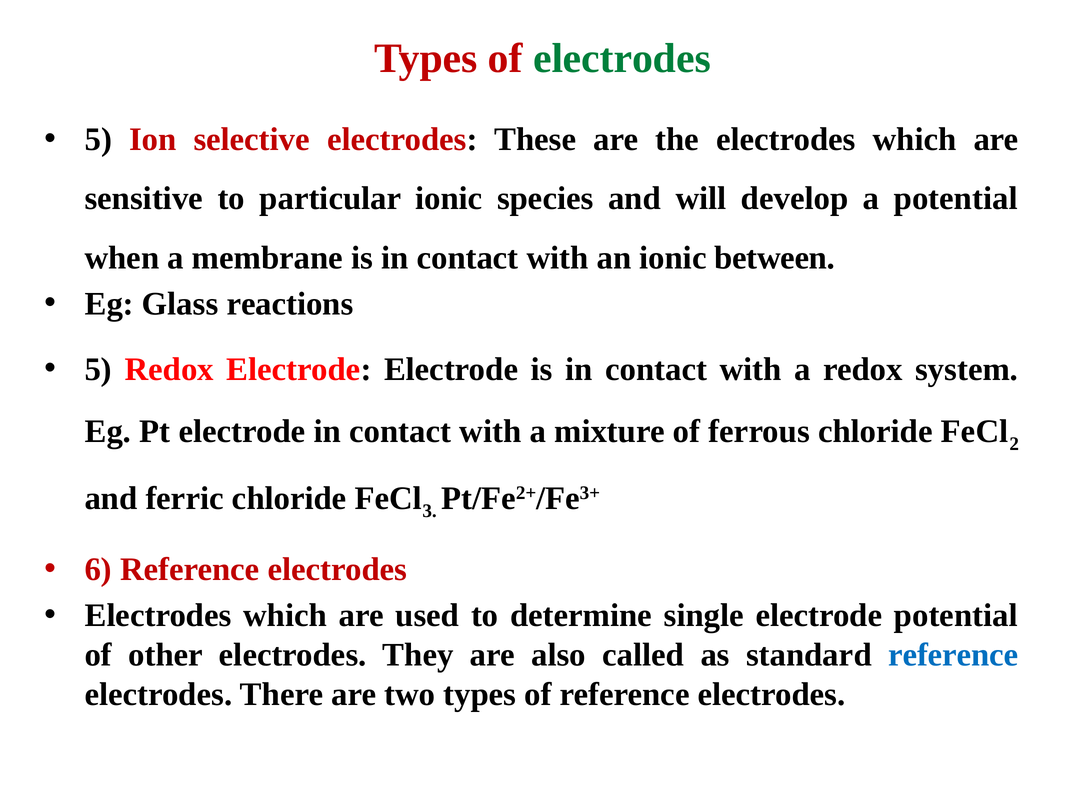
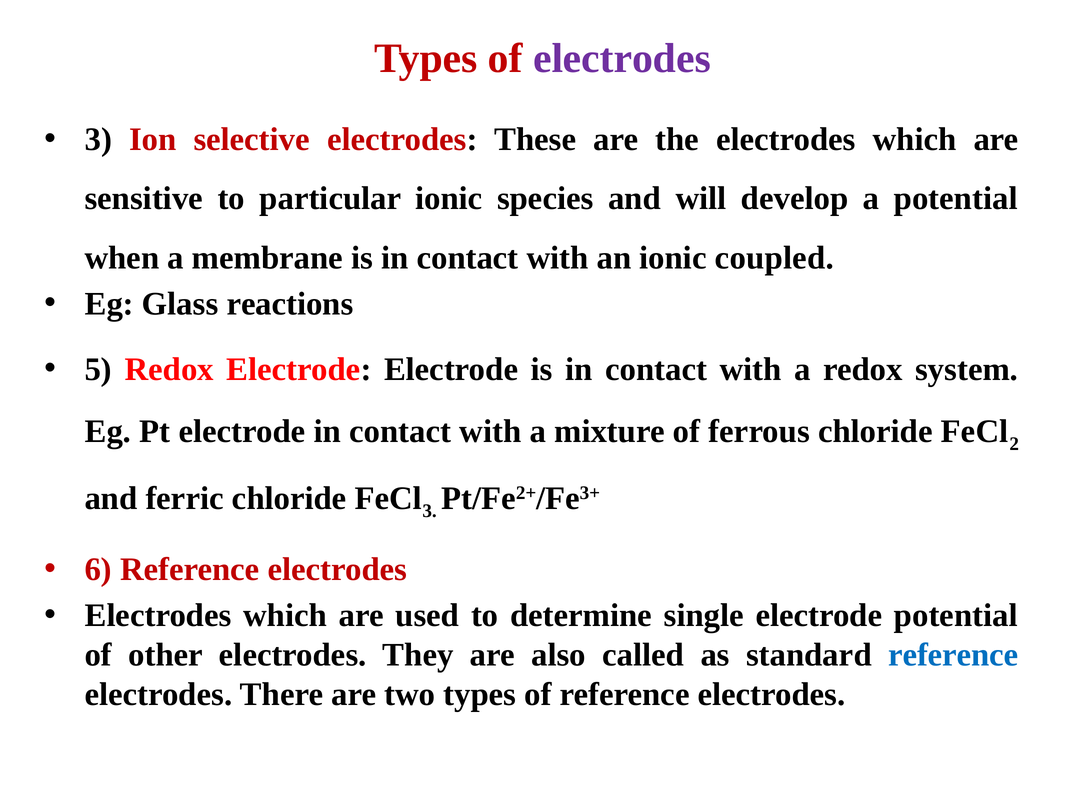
electrodes colour: green -> purple (622, 58)
5: 5 -> 3 (98, 139)
between: between -> coupled (774, 257)
